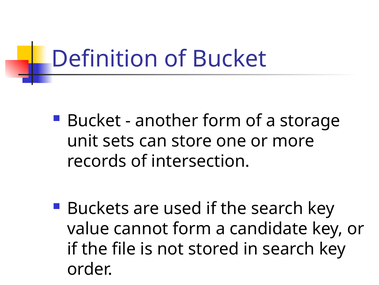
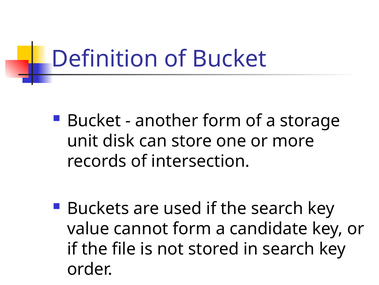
sets: sets -> disk (119, 141)
